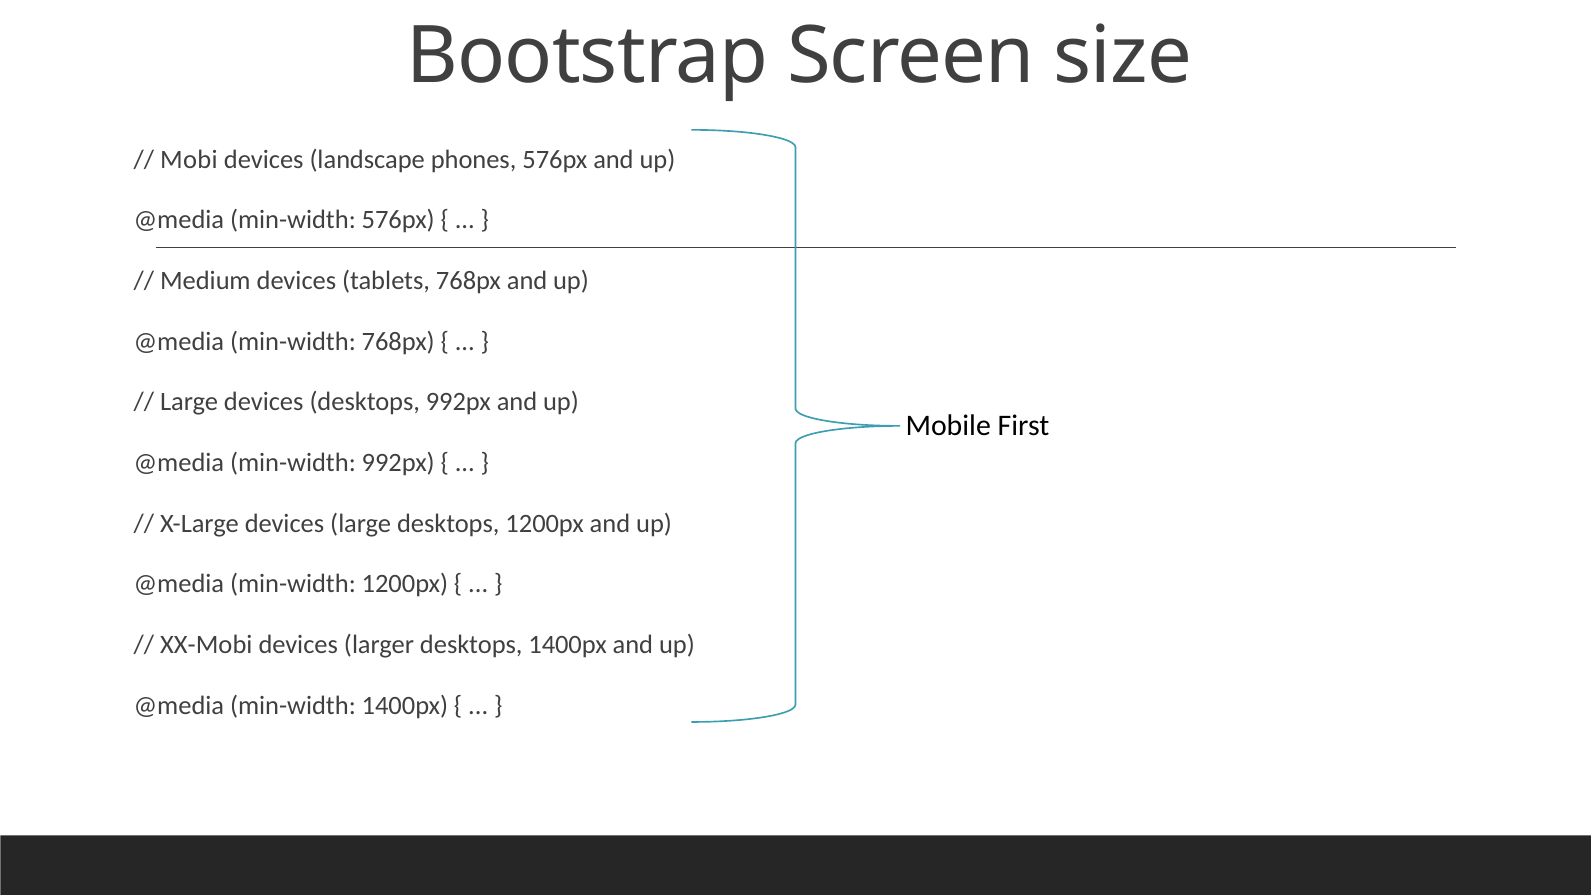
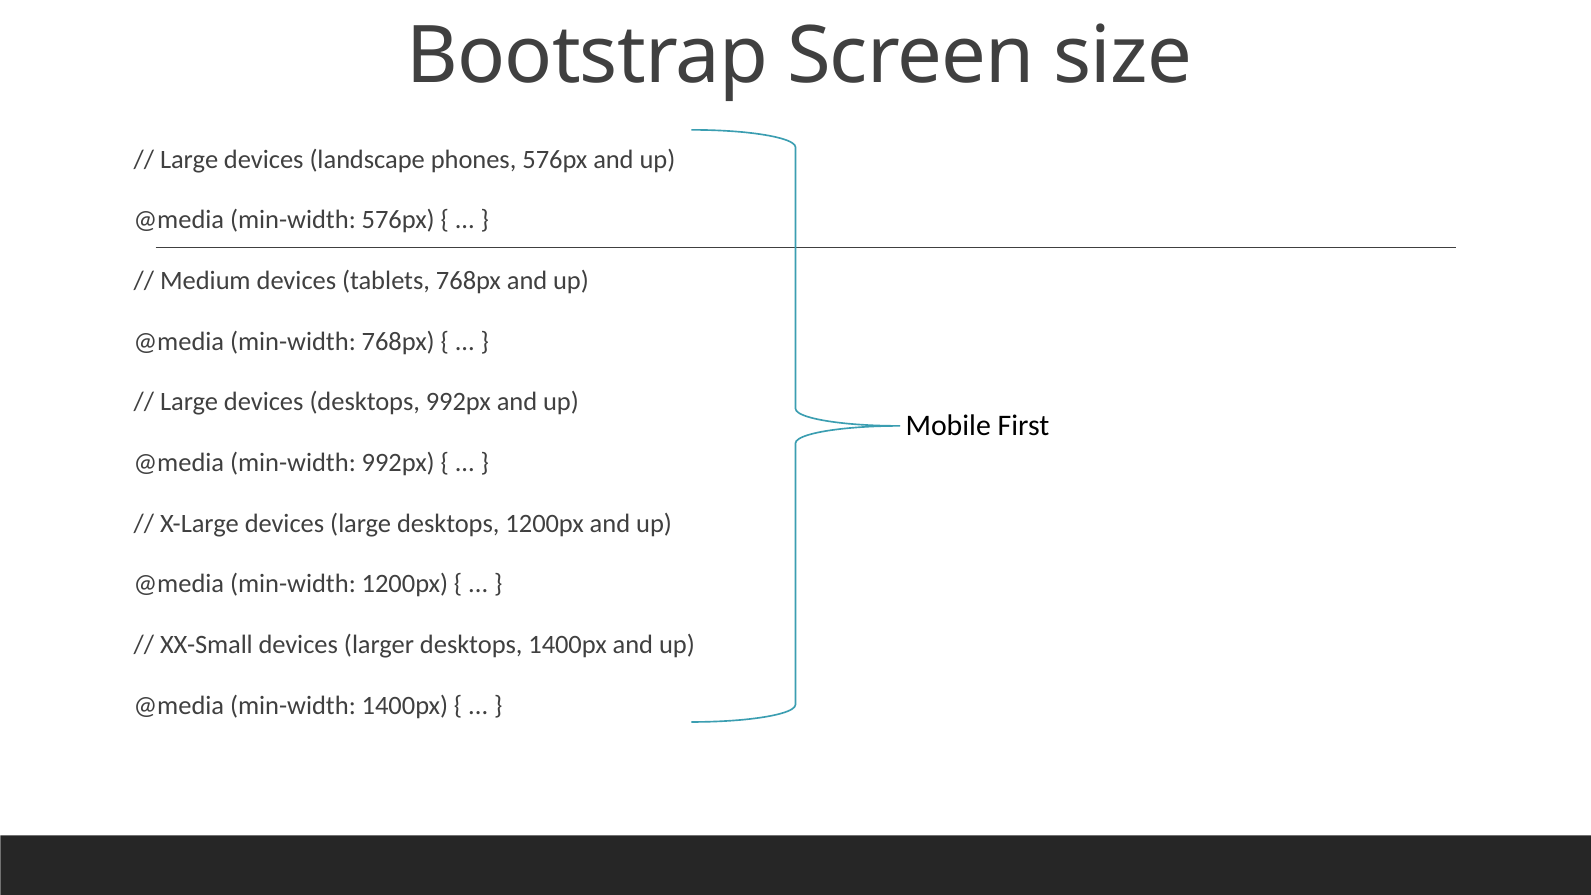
Mobi: Mobi -> Large (189, 159)
XX-Mobi: XX-Mobi -> XX-Small (206, 645)
